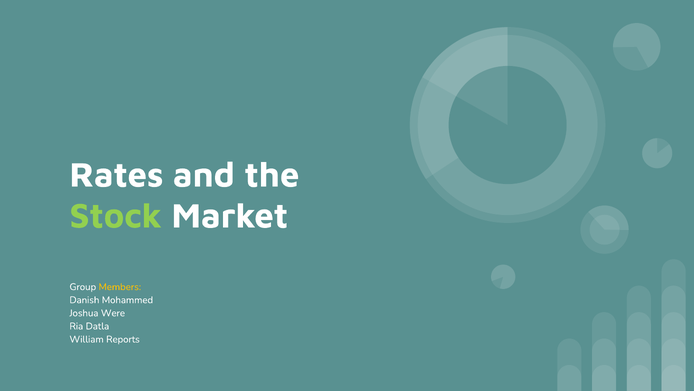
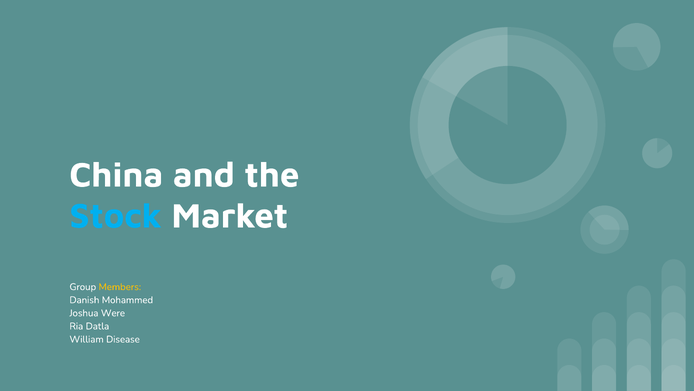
Rates: Rates -> China (116, 175)
Stock colour: light green -> light blue (116, 216)
Reports: Reports -> Disease (123, 339)
